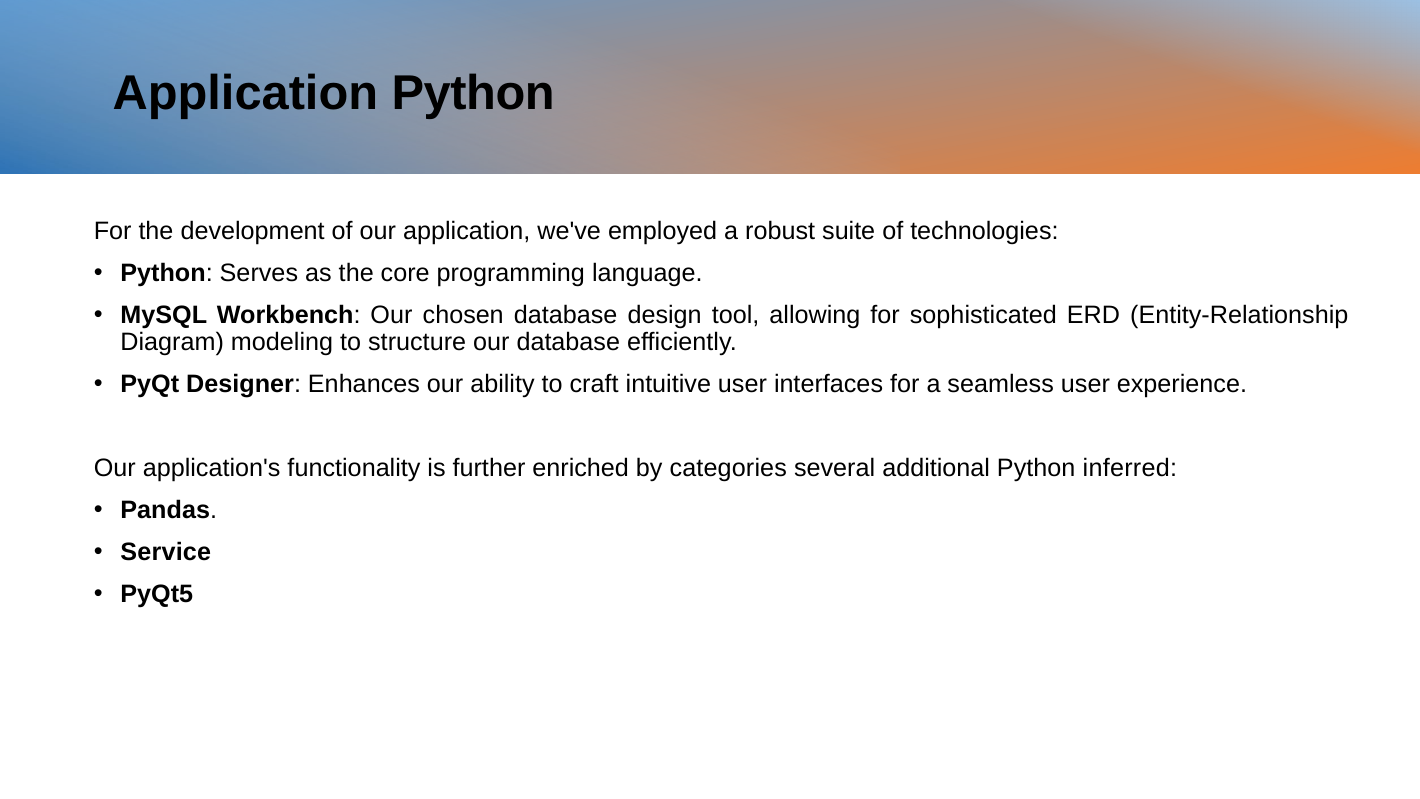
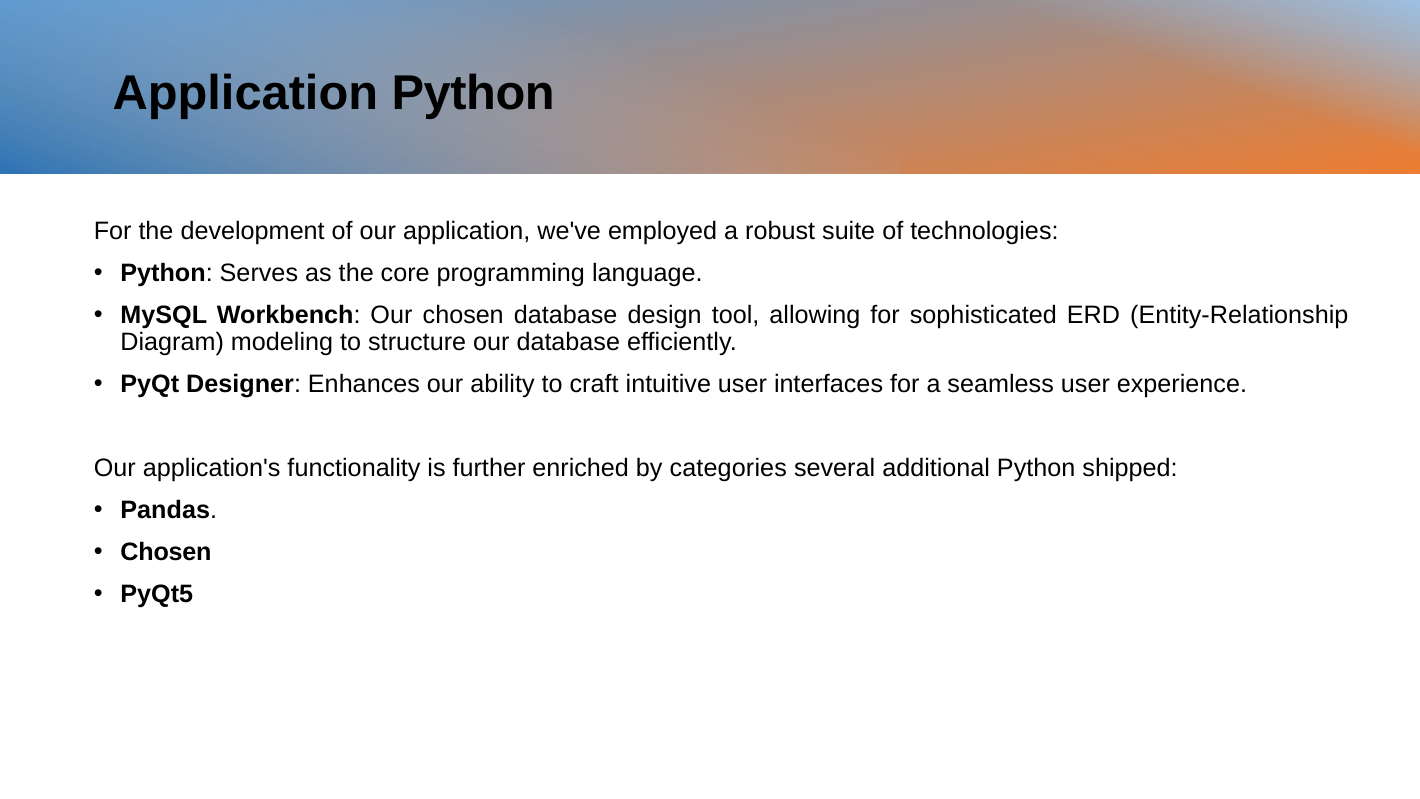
inferred: inferred -> shipped (1130, 468)
Service: Service -> Chosen (166, 552)
